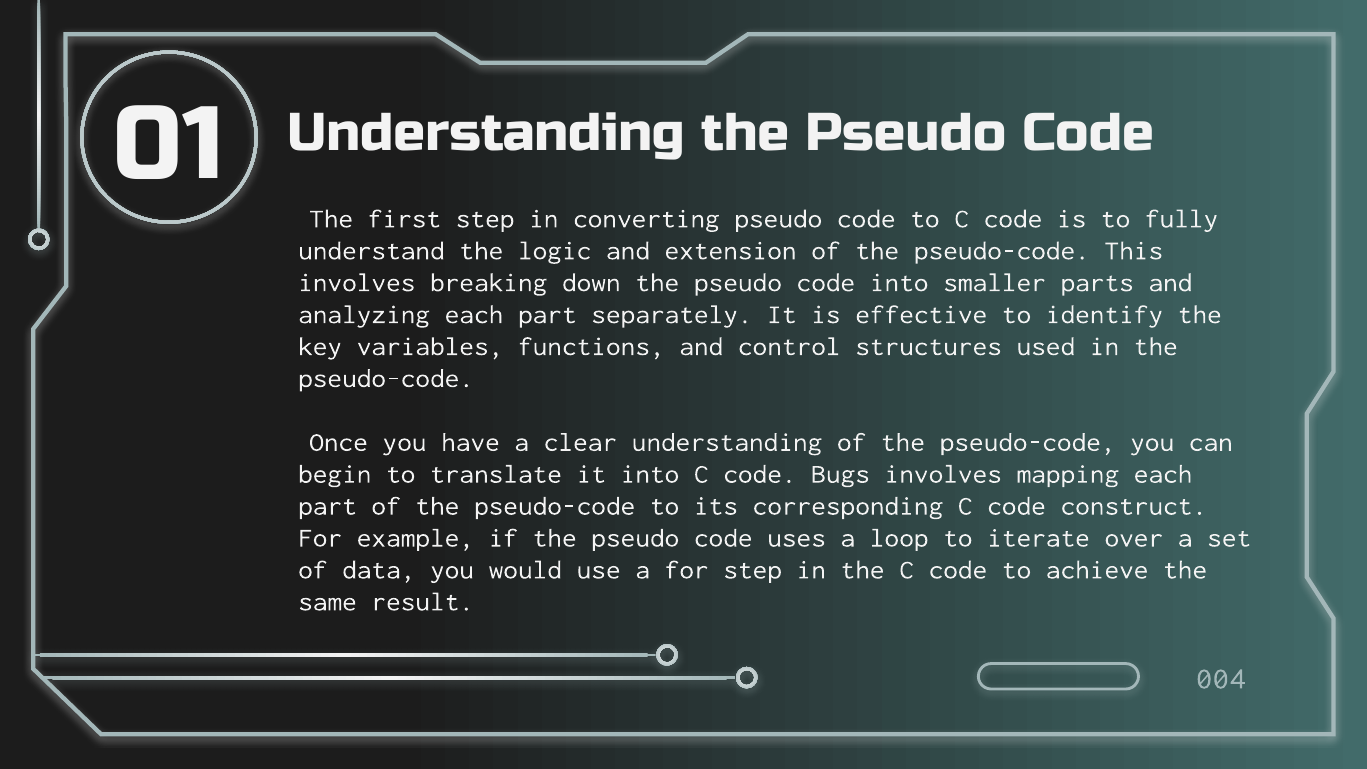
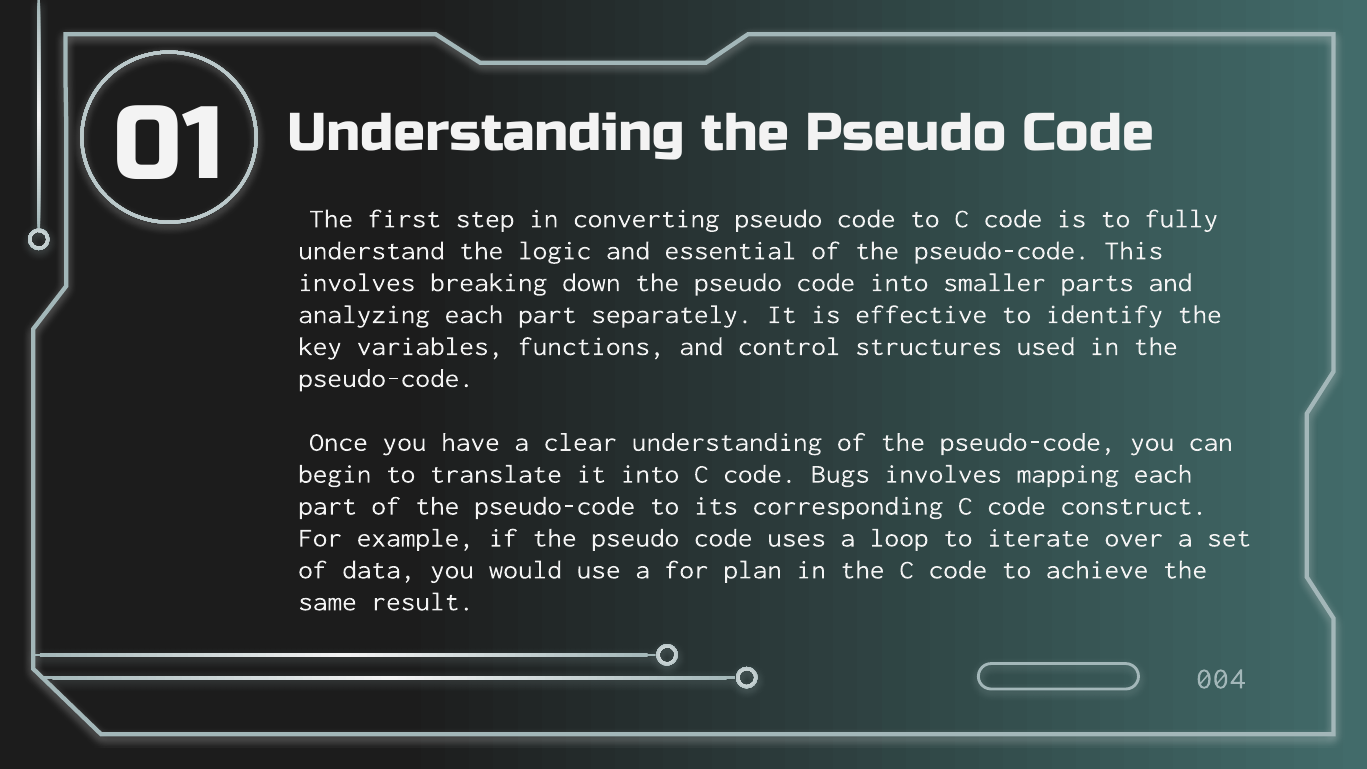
extension: extension -> essential (731, 250)
step: step -> plan (753, 570)
